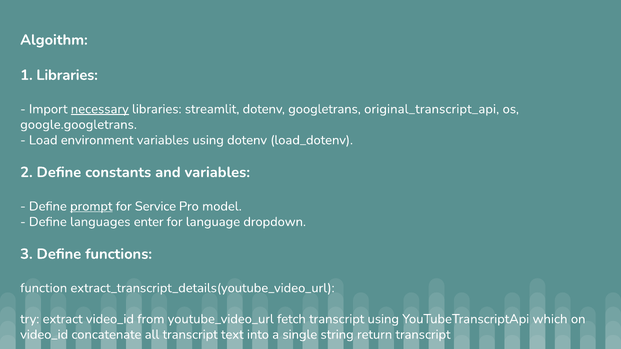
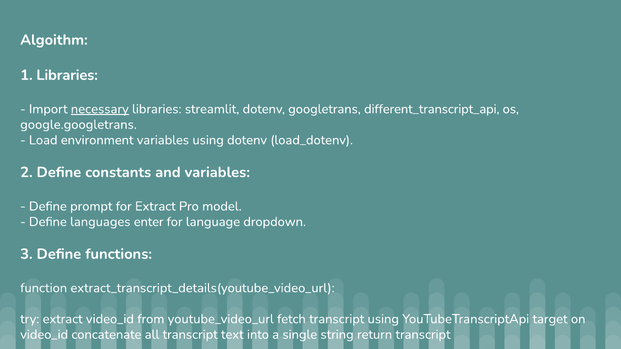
original_transcript_api: original_transcript_api -> different_transcript_api (432, 109)
prompt underline: present -> none (91, 206)
for Service: Service -> Extract (155, 206)
which: which -> target (550, 319)
